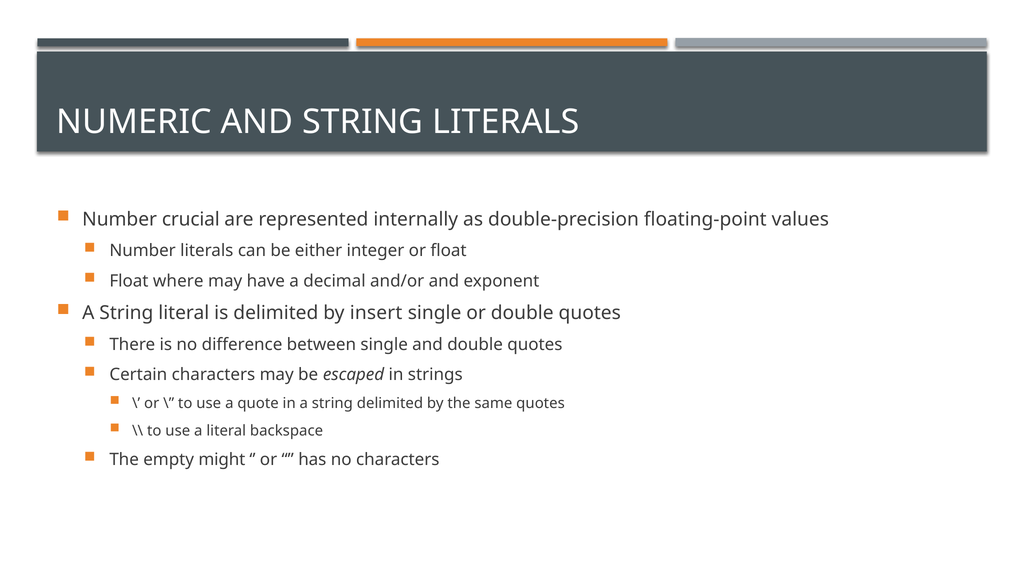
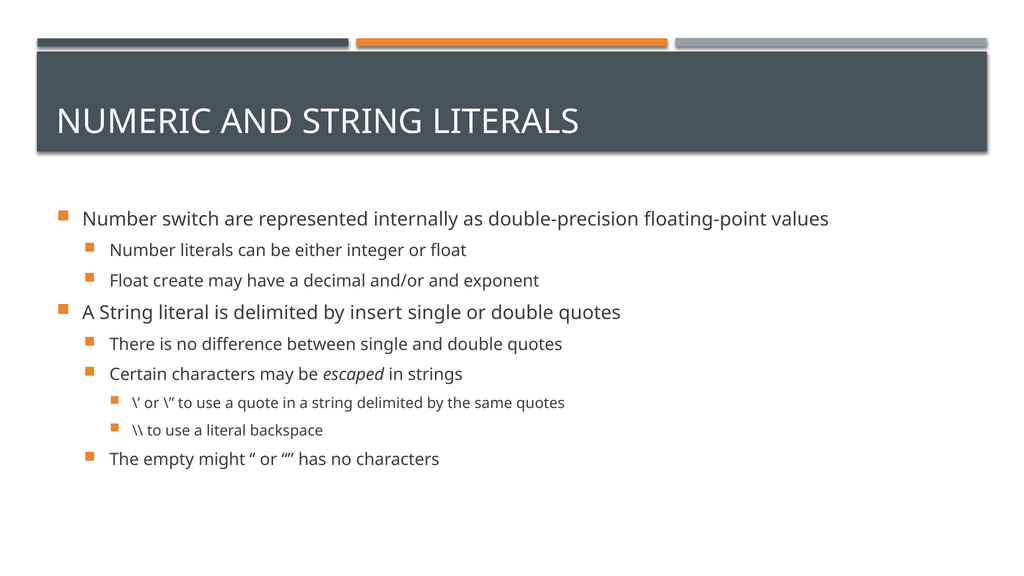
crucial: crucial -> switch (191, 219)
where: where -> create (178, 281)
